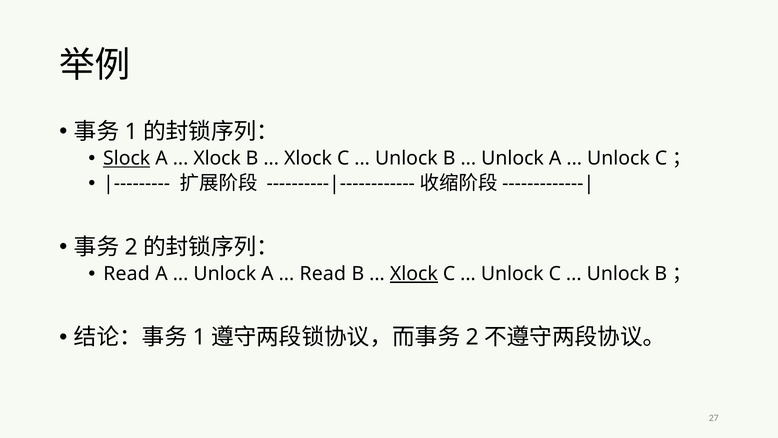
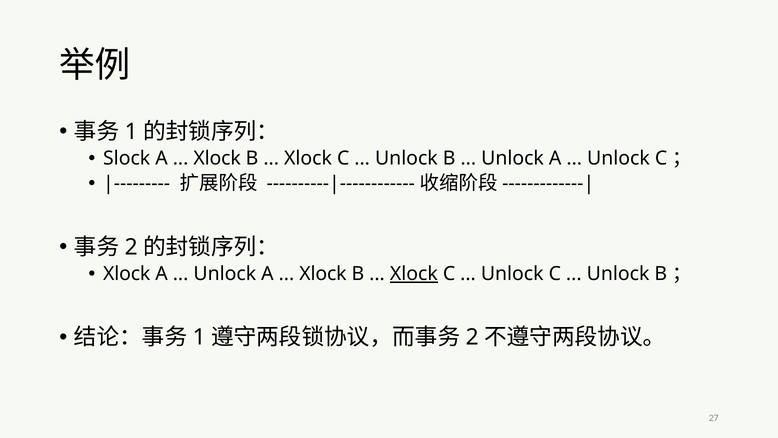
Slock underline: present -> none (127, 158)
Read: Read -> Xlock (127, 274)
Read: Read -> Xlock (323, 274)
